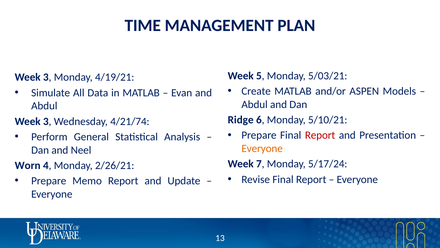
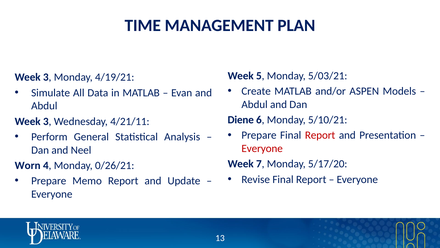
Ridge: Ridge -> Diene (241, 120)
4/21/74: 4/21/74 -> 4/21/11 (130, 121)
Everyone colour: orange -> red (262, 148)
5/17/24: 5/17/24 -> 5/17/20 (328, 164)
2/26/21: 2/26/21 -> 0/26/21 (115, 165)
